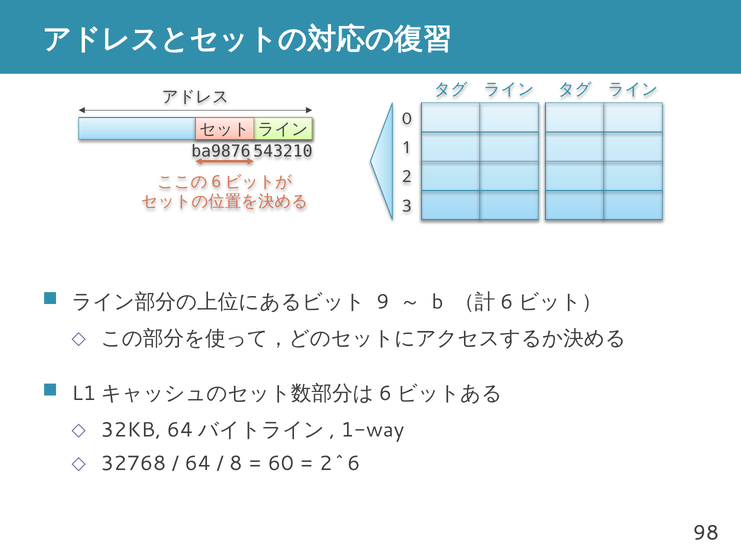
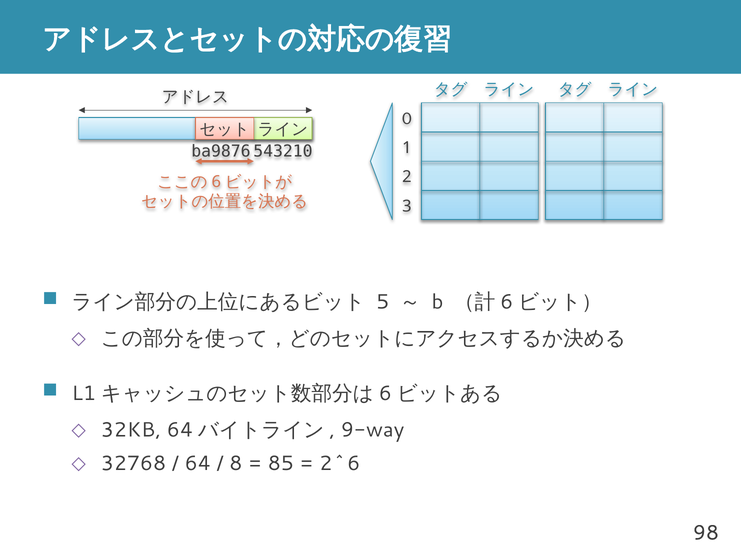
9: 9 -> 5 (383, 302)
1-way: 1-way -> 9-way (373, 430)
60: 60 -> 85 (281, 463)
